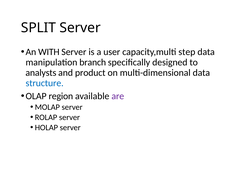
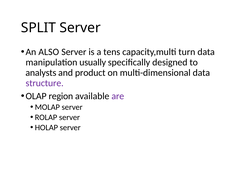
WITH: WITH -> ALSO (49, 52)
user: user -> tens (112, 52)
step: step -> turn (187, 52)
branch: branch -> usually (93, 62)
structure colour: blue -> purple (45, 83)
